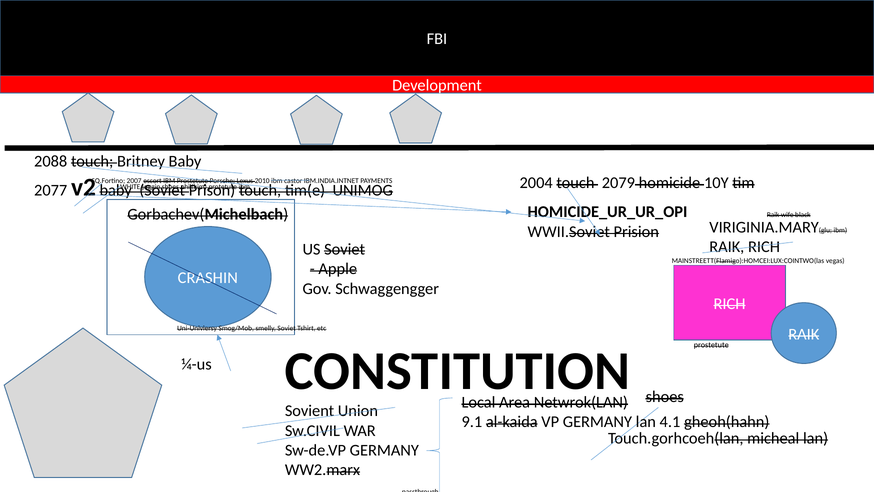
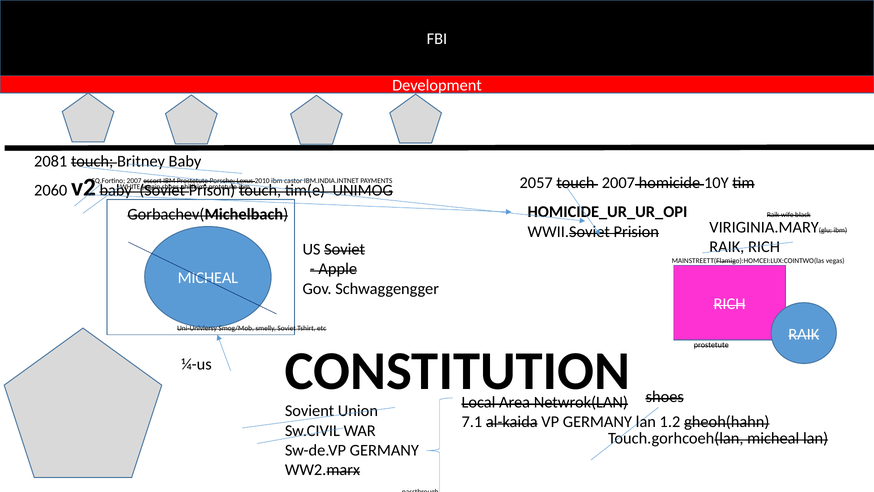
2088: 2088 -> 2081 (51, 161)
2004: 2004 -> 2057 (536, 183)
touch 2079: 2079 -> 2007 (618, 183)
2077: 2077 -> 2060 (51, 190)
CRASHIN: CRASHIN -> MICHEAL (208, 278)
9.1: 9.1 -> 7.1 (472, 422)
4.1: 4.1 -> 1.2 (670, 422)
